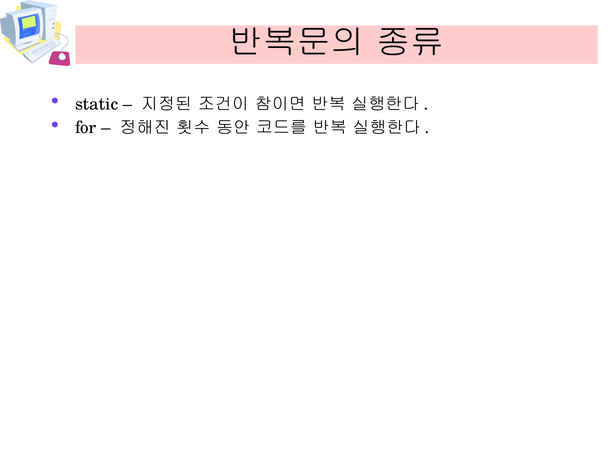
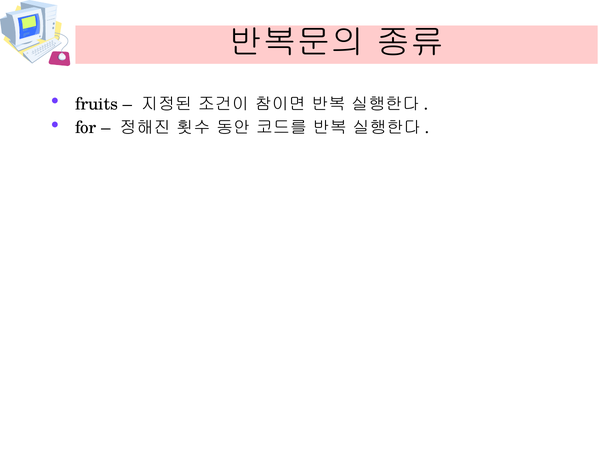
static: static -> fruits (97, 104)
